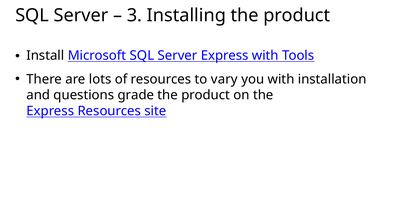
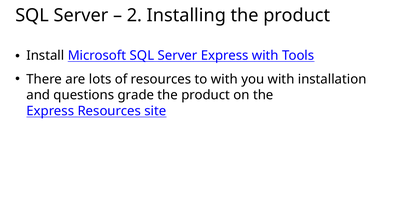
3: 3 -> 2 (134, 15)
to vary: vary -> with (224, 79)
